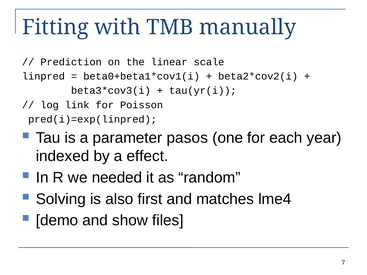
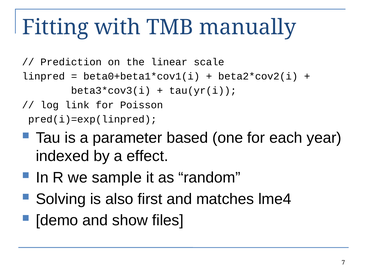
pasos: pasos -> based (187, 138)
needed: needed -> sample (117, 178)
